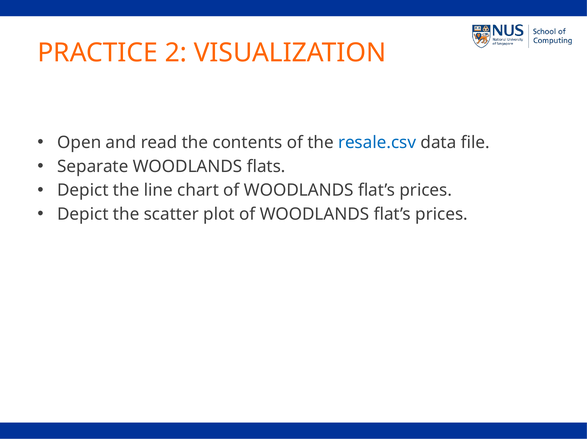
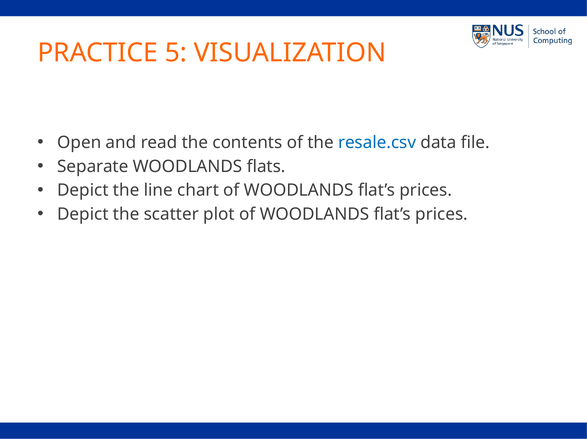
2: 2 -> 5 (176, 53)
